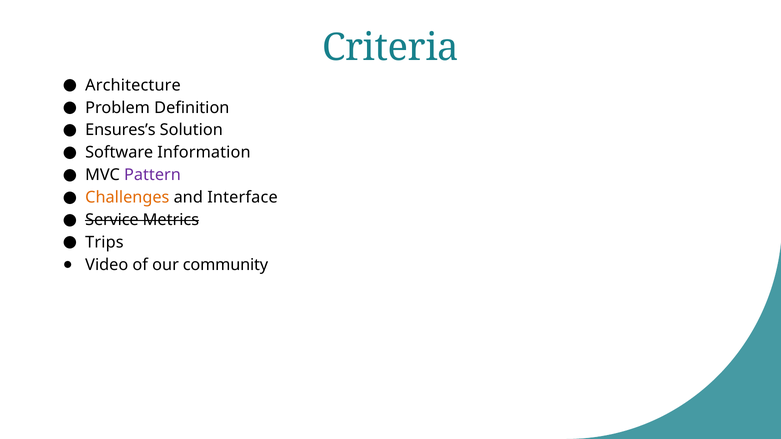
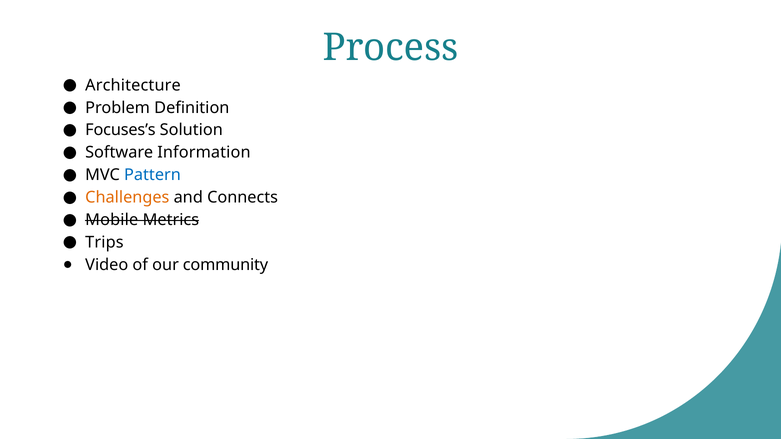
Criteria: Criteria -> Process (391, 47)
Ensures’s: Ensures’s -> Focuses’s (120, 130)
Pattern colour: purple -> blue (152, 175)
Interface: Interface -> Connects (243, 198)
Service: Service -> Mobile (112, 220)
